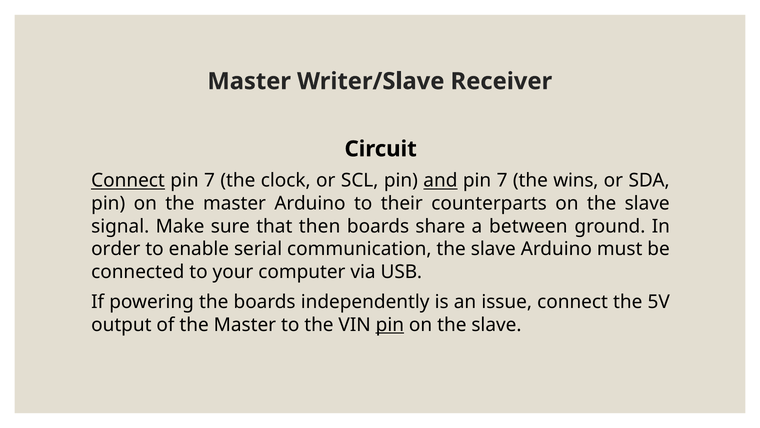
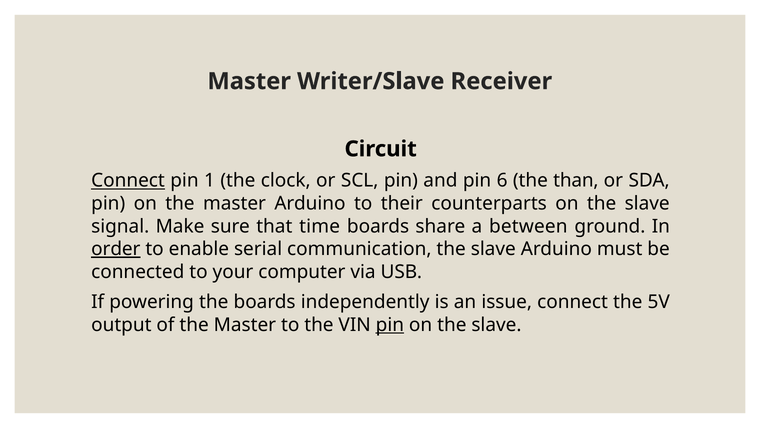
7: 7 -> 1 (209, 180)
and underline: present -> none (440, 180)
7: 7 -> 6 (502, 180)
wins: wins -> than (576, 180)
then: then -> time (320, 226)
order underline: none -> present (116, 249)
